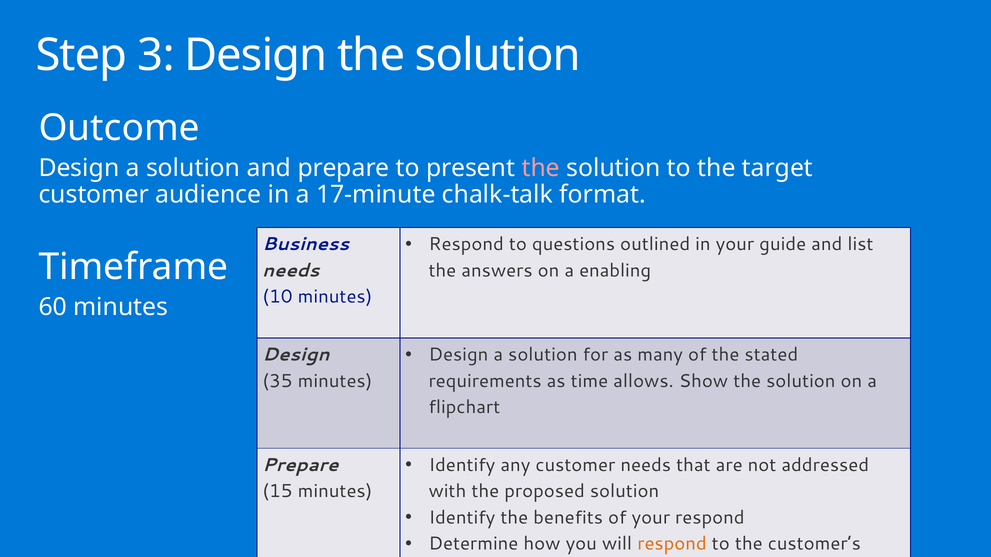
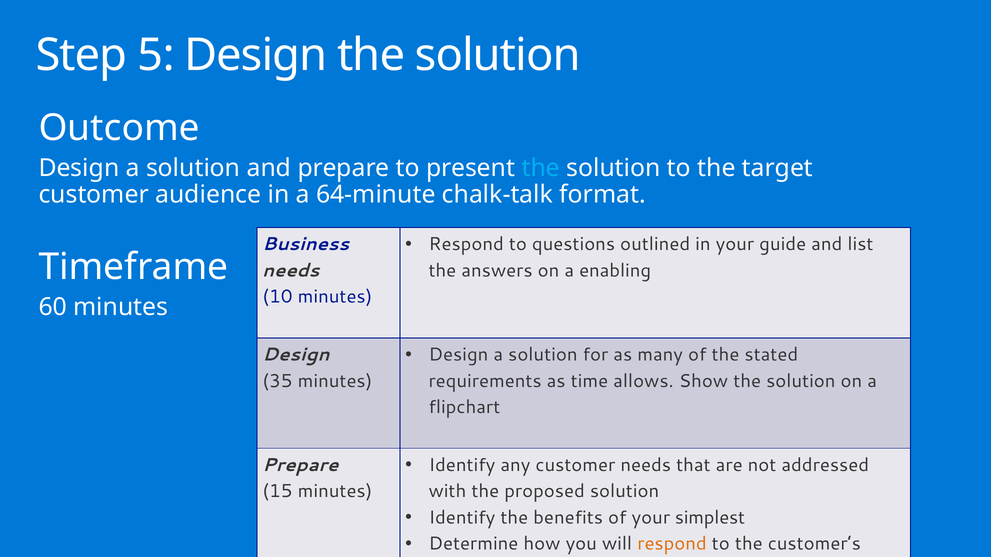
3: 3 -> 5 (156, 55)
the colour: pink -> light blue (541, 168)
17-minute: 17-minute -> 64-minute (376, 195)
your respond: respond -> simplest (710, 518)
